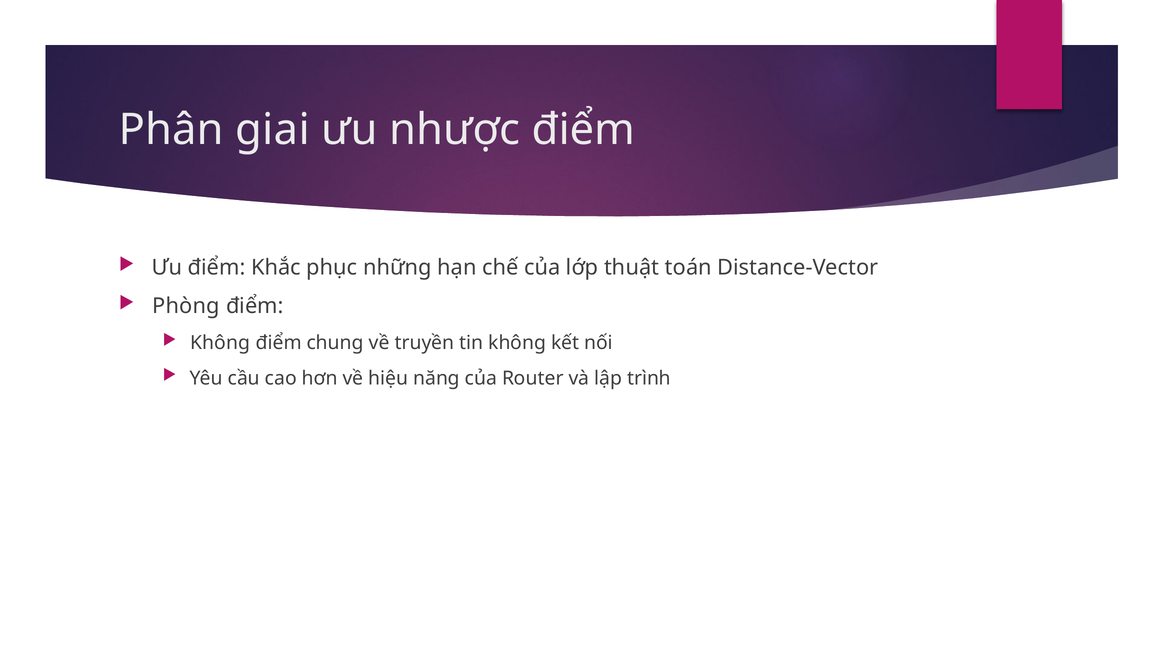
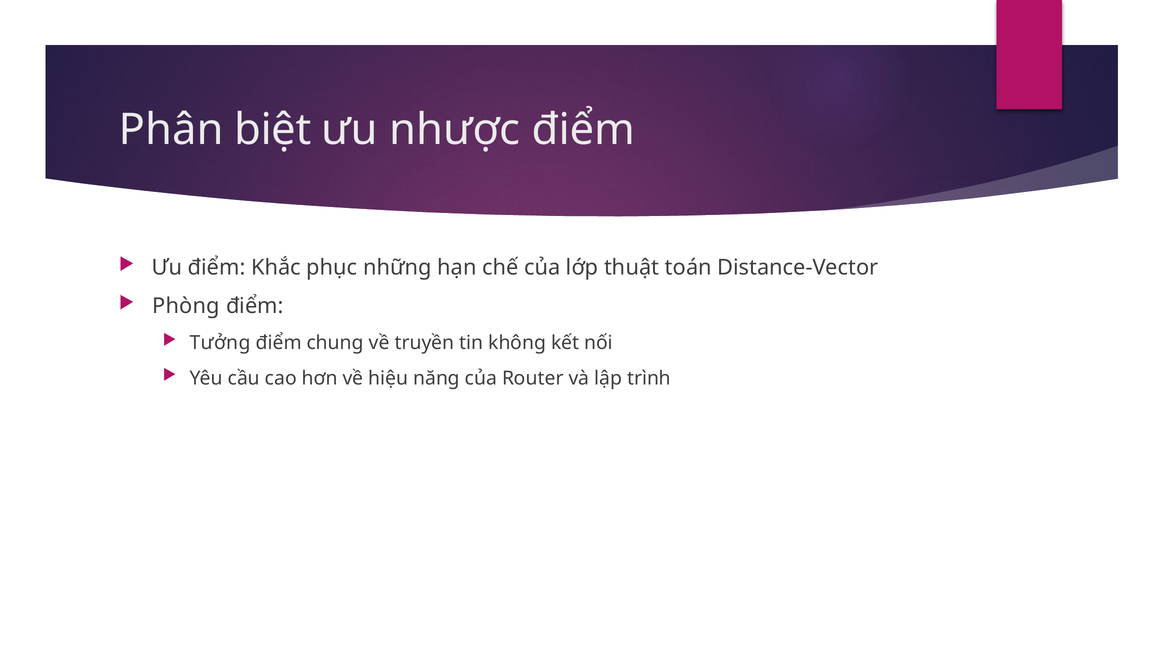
giai: giai -> biệt (273, 130)
Không: Không -> Tưởng (220, 343)
